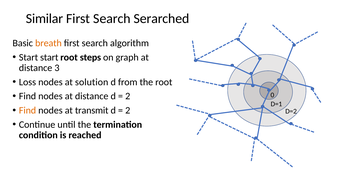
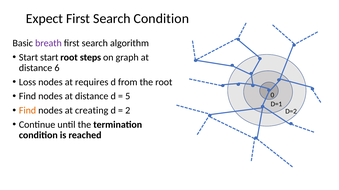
Similar: Similar -> Expect (44, 19)
Search Serarched: Serarched -> Condition (161, 19)
breath colour: orange -> purple (48, 43)
3: 3 -> 6 (57, 68)
solution: solution -> requires (92, 82)
2: 2 -> 5 (128, 97)
transmit: transmit -> creating (92, 111)
